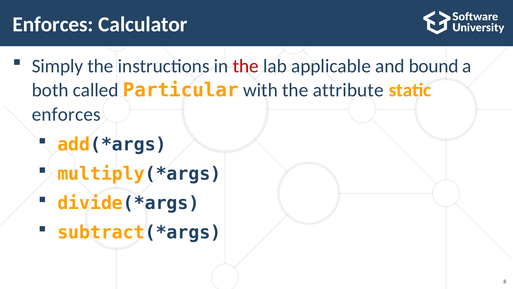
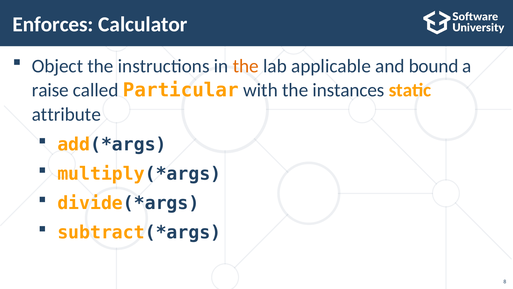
Simply: Simply -> Object (57, 66)
the colour: red -> orange (246, 66)
both: both -> raise (50, 90)
attribute: attribute -> instances (349, 90)
enforces: enforces -> attribute (66, 114)
